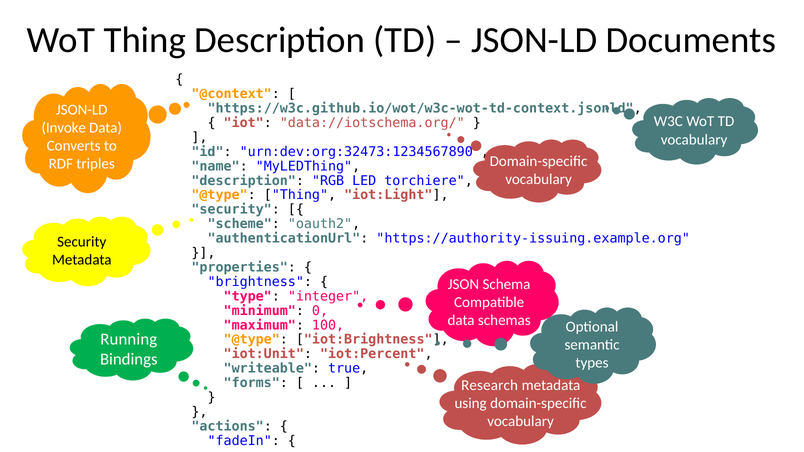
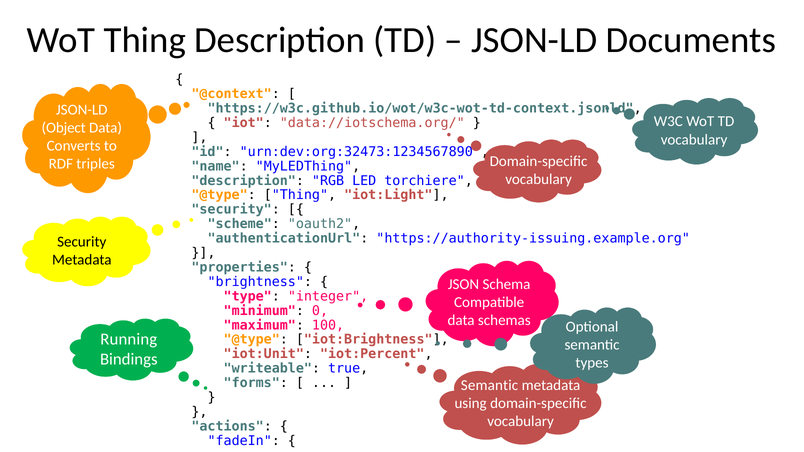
Invoke: Invoke -> Object (64, 128)
Research: Research -> Semantic (490, 385)
